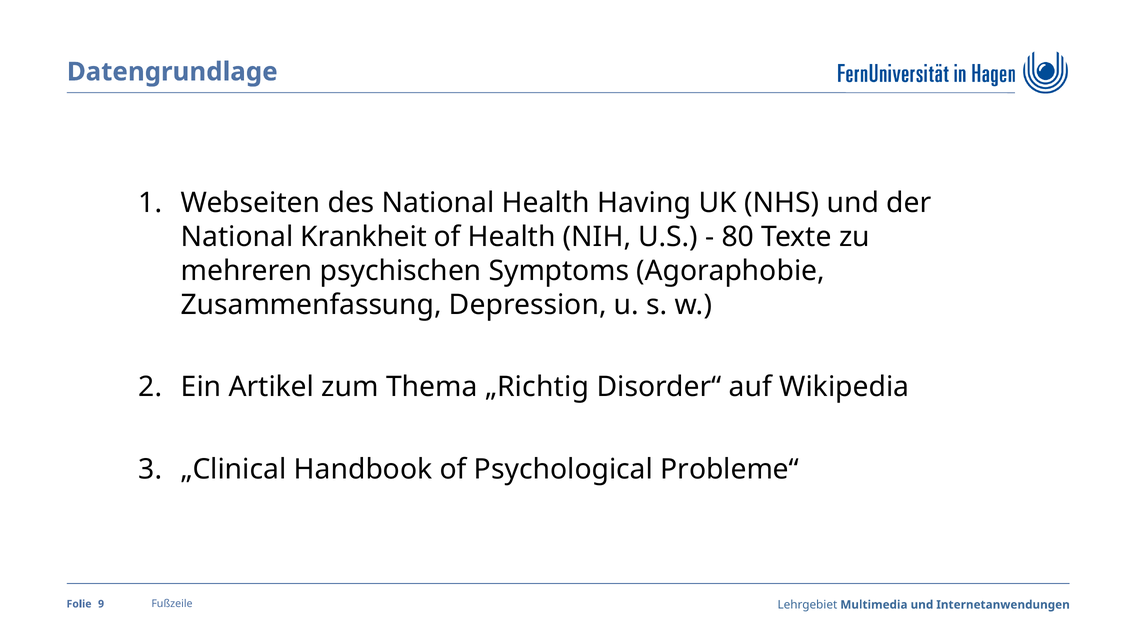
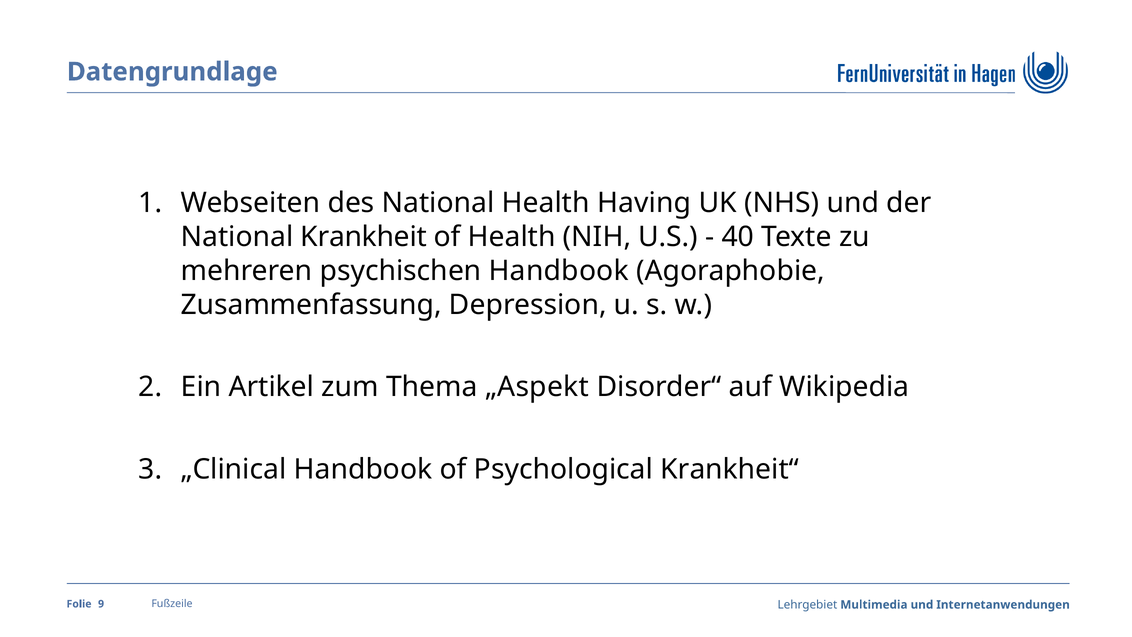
80: 80 -> 40 (738, 237)
psychischen Symptoms: Symptoms -> Handbook (559, 271)
„Richtig: „Richtig -> „Aspekt (537, 387)
Probleme“: Probleme“ -> Krankheit“ (730, 469)
